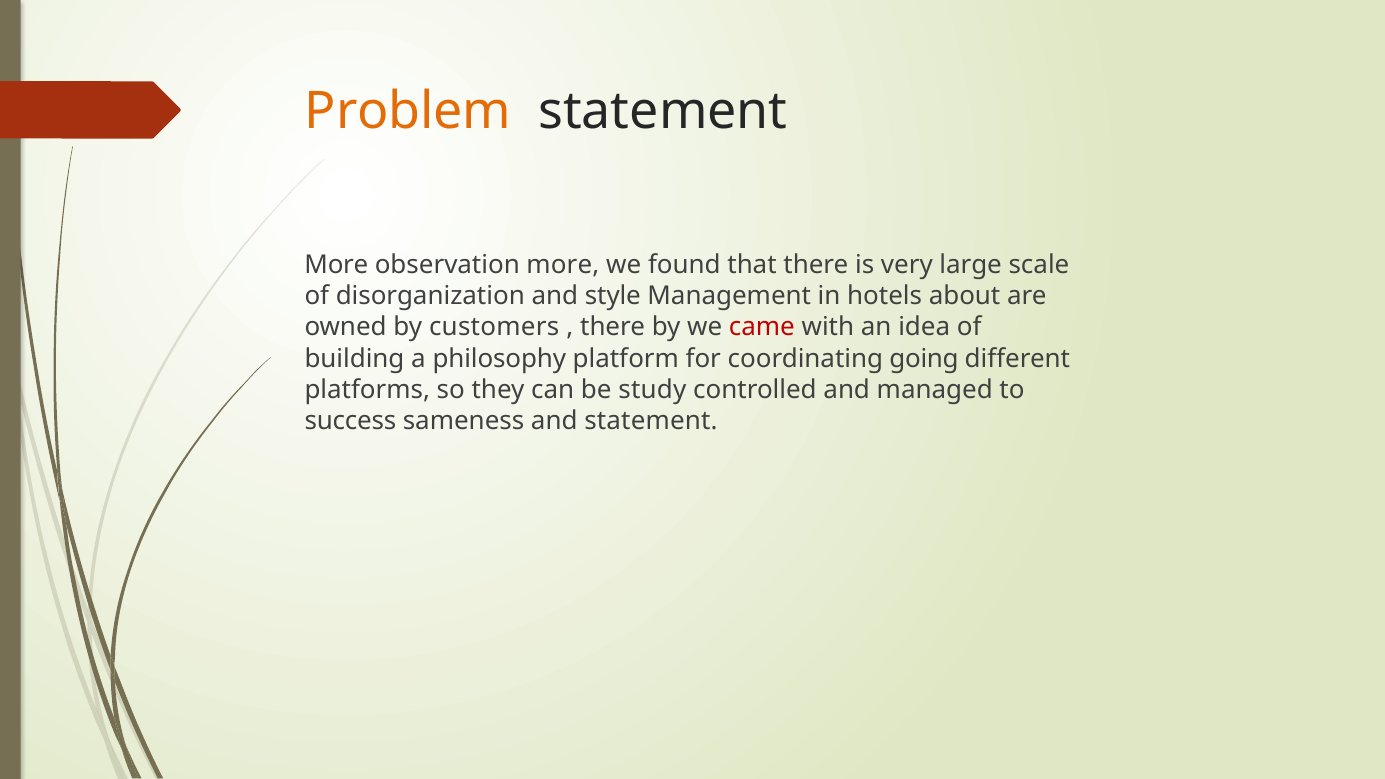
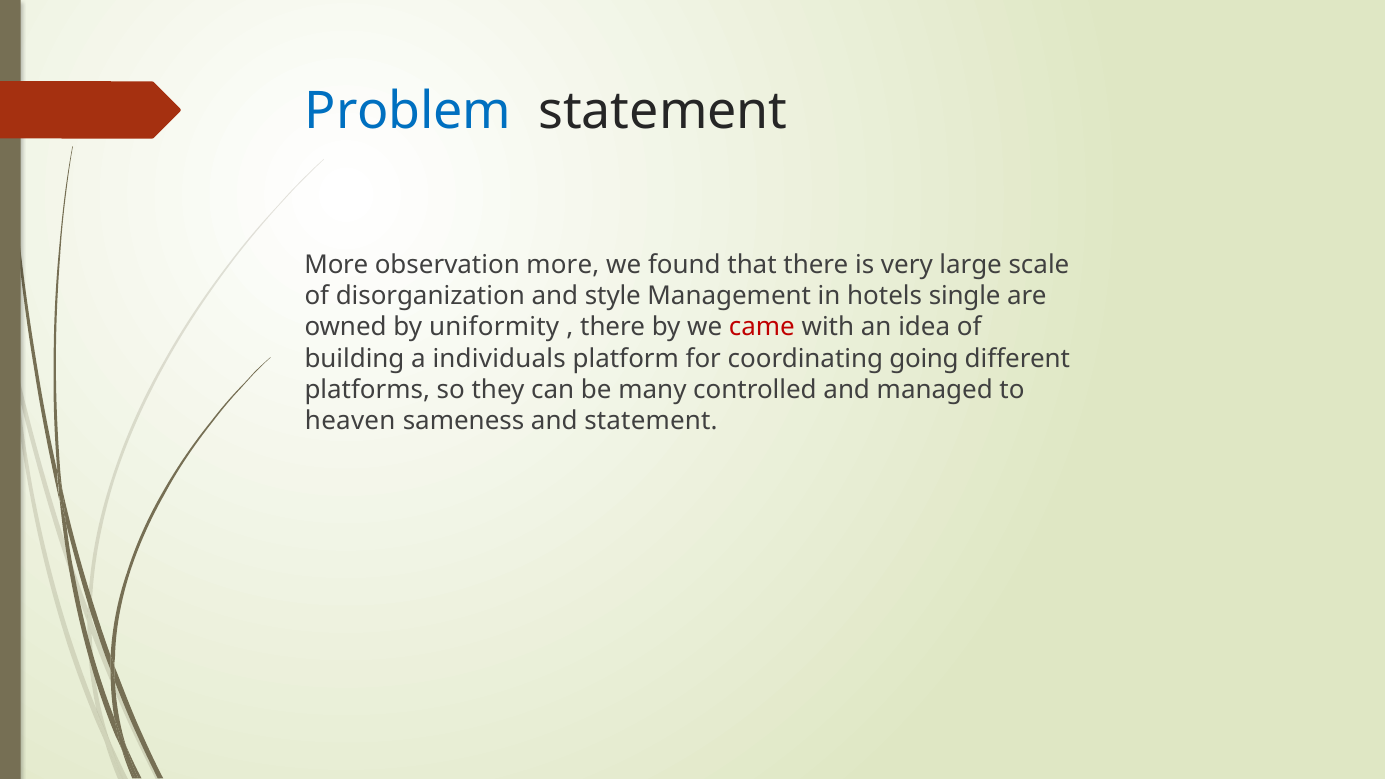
Problem colour: orange -> blue (408, 111)
about: about -> single (965, 296)
customers: customers -> uniformity (494, 327)
philosophy: philosophy -> individuals (499, 358)
study: study -> many (652, 390)
success: success -> heaven (350, 421)
